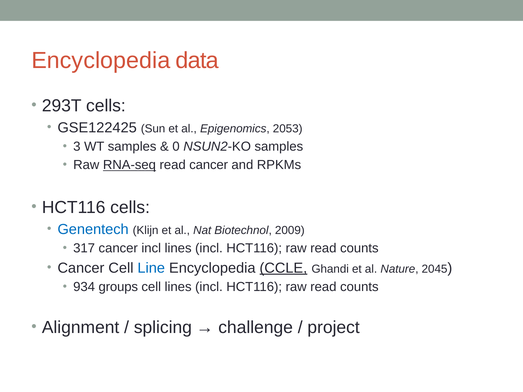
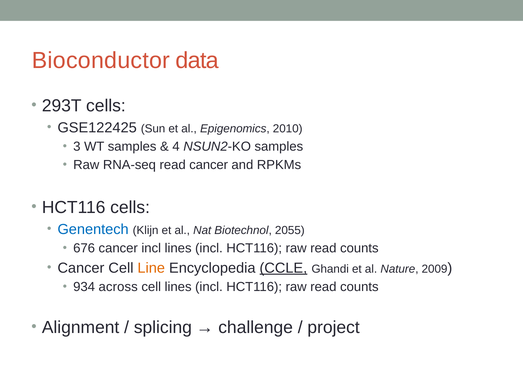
Encyclopedia: Encyclopedia -> Bioconductor (101, 60)
2053: 2053 -> 2010 (288, 129)
0: 0 -> 4 (176, 147)
RNA-seq underline: present -> none (129, 165)
2009: 2009 -> 2055 (290, 230)
317: 317 -> 676 (84, 248)
Line colour: blue -> orange (151, 268)
2045: 2045 -> 2009 (435, 269)
groups: groups -> across (118, 287)
